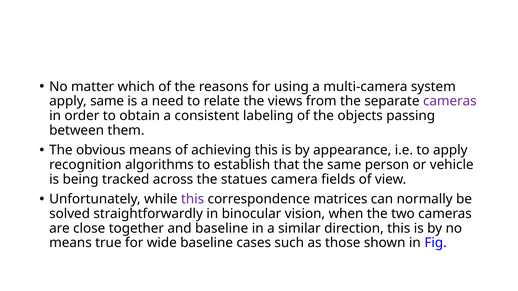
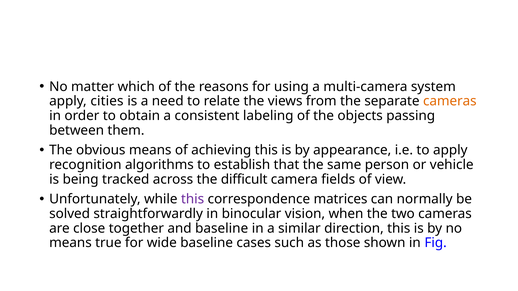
apply same: same -> cities (107, 101)
cameras colour: purple -> orange (450, 101)
statues: statues -> difficult (244, 179)
